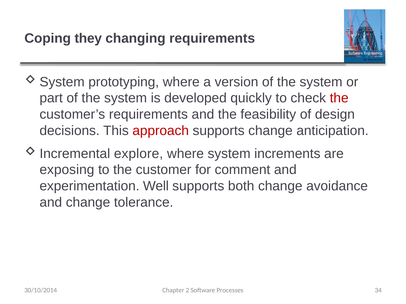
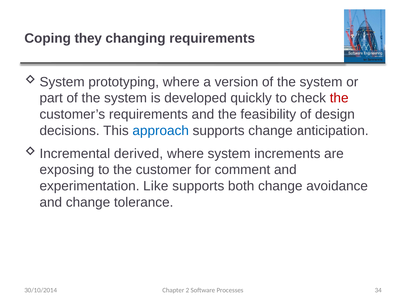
approach colour: red -> blue (161, 131)
explore: explore -> derived (139, 154)
Well: Well -> Like (156, 186)
